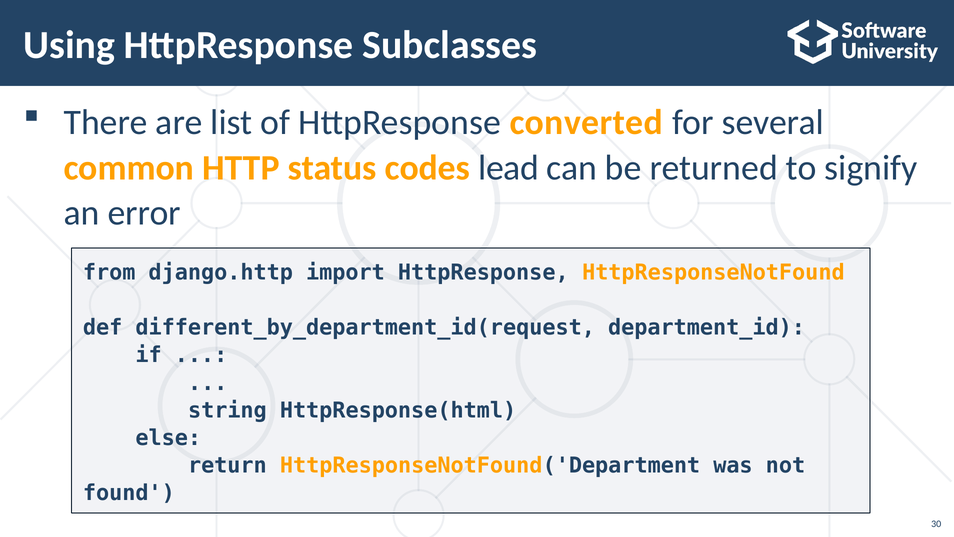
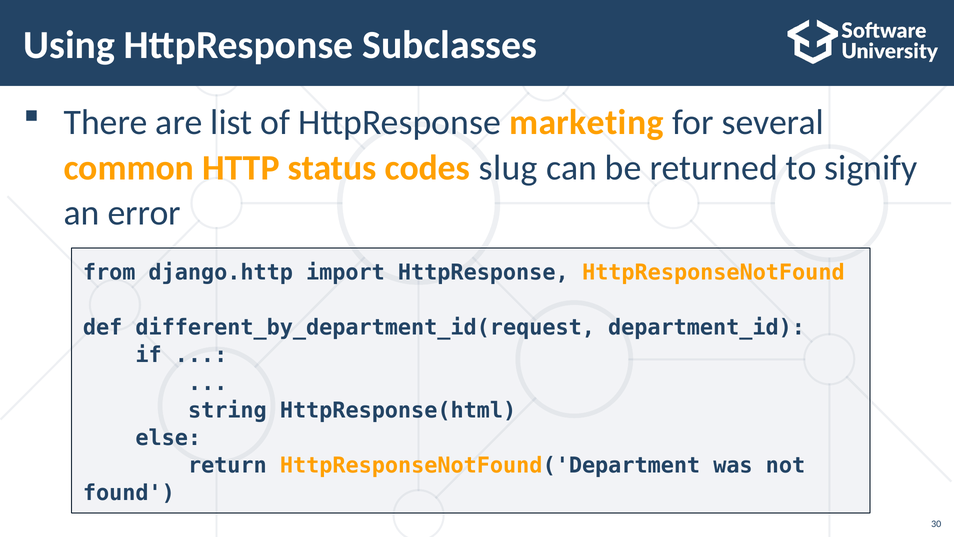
converted: converted -> marketing (586, 123)
lead: lead -> slug (508, 168)
